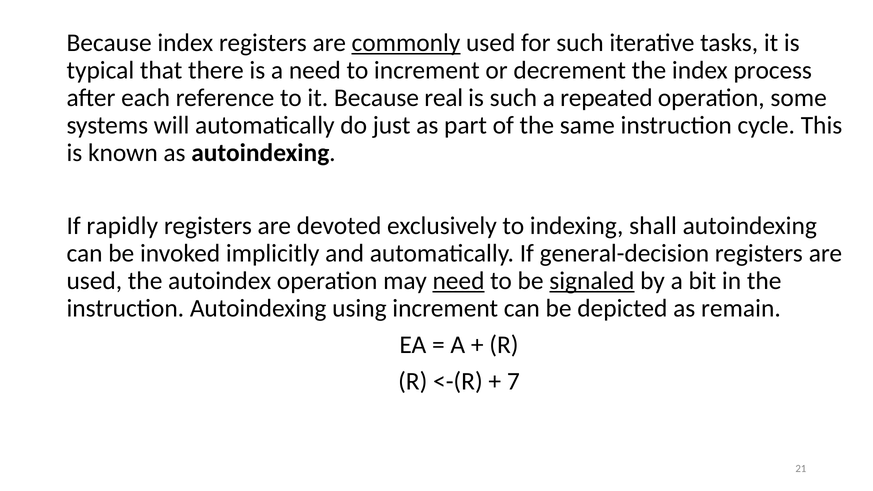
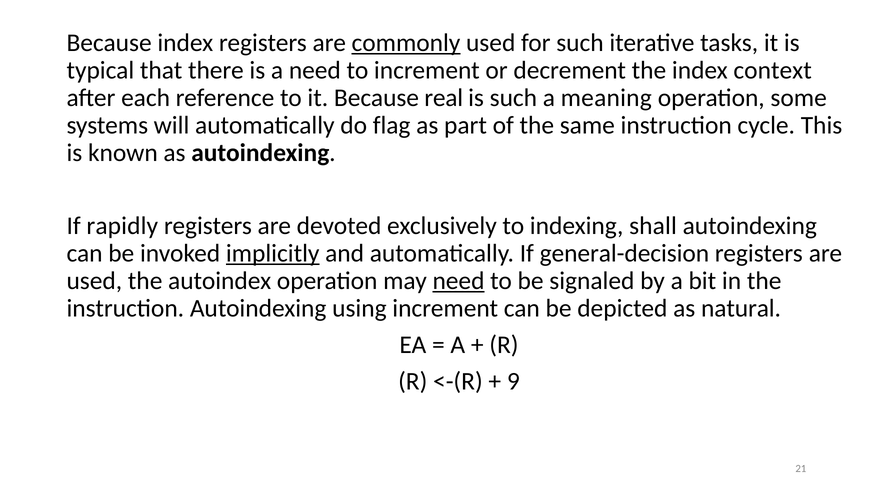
process: process -> context (773, 70)
repeated: repeated -> meaning (606, 98)
just: just -> flag (392, 125)
implicitly underline: none -> present (273, 253)
signaled underline: present -> none (592, 281)
remain: remain -> natural (741, 308)
7: 7 -> 9 (513, 381)
